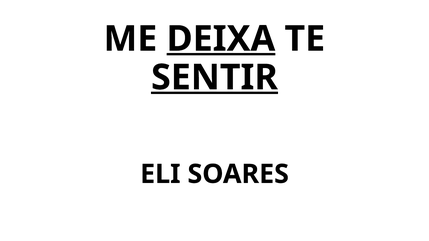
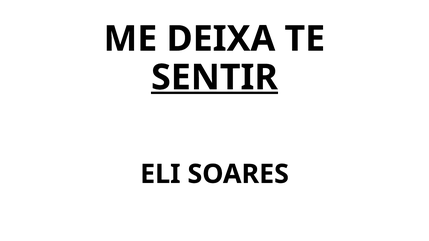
DEIXA underline: present -> none (221, 39)
